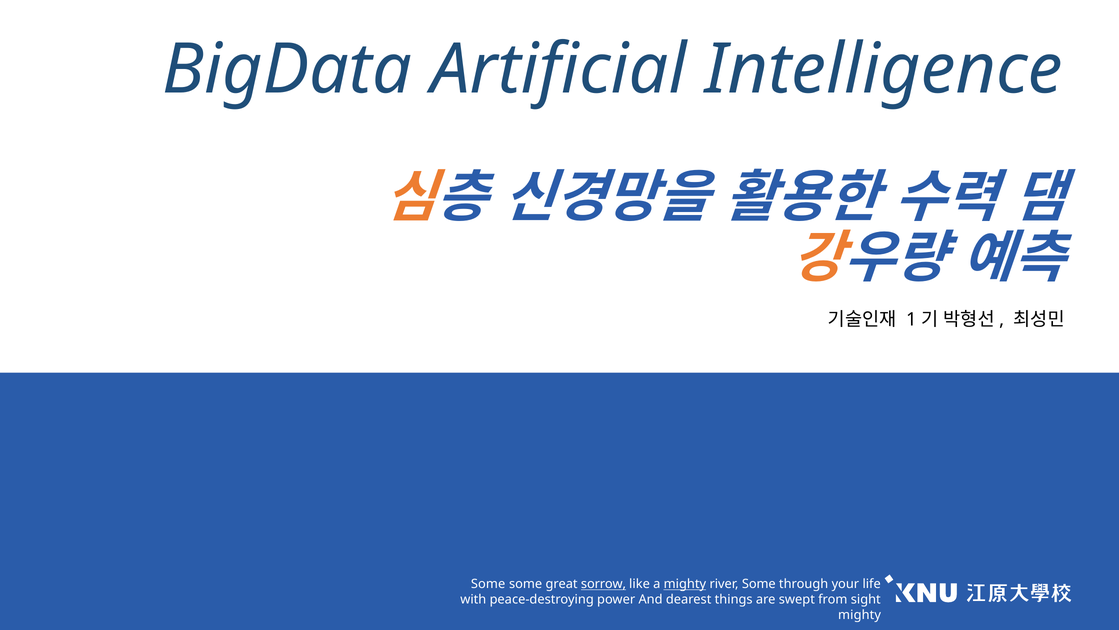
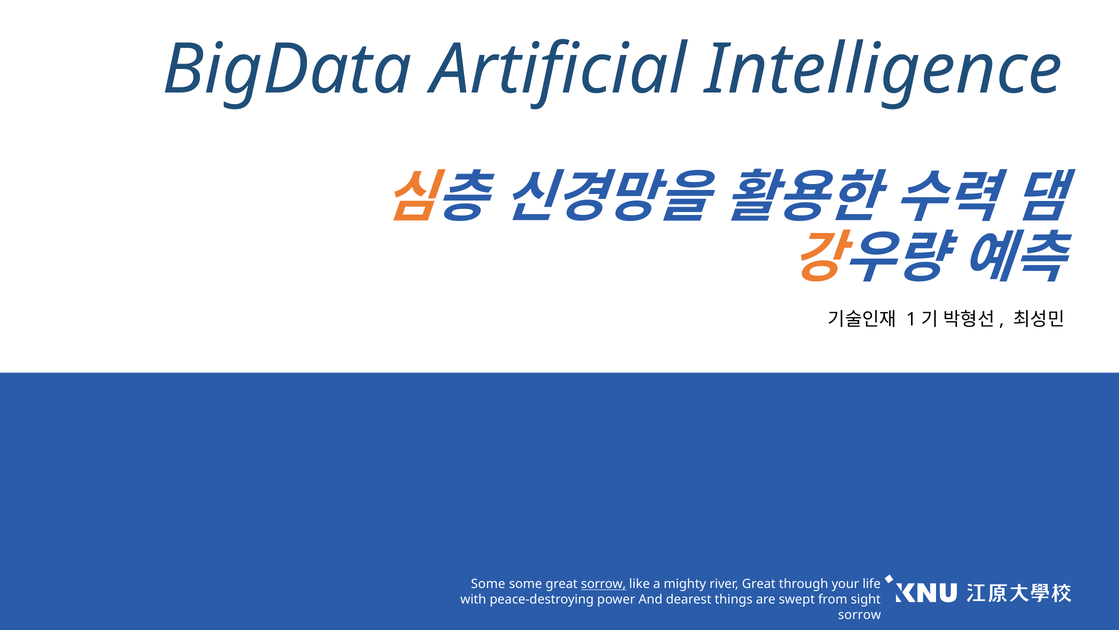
mighty underline: present -> none (685, 584)
river Some: Some -> Great (759, 584)
mighty: mighty -> sorrow (860, 614)
